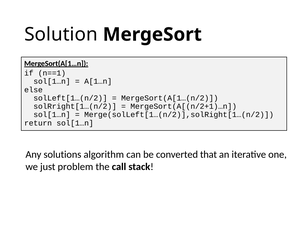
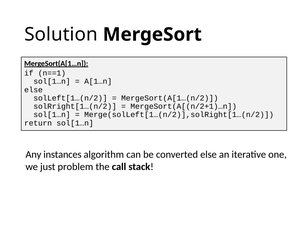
solutions: solutions -> instances (62, 154)
converted that: that -> else (209, 154)
